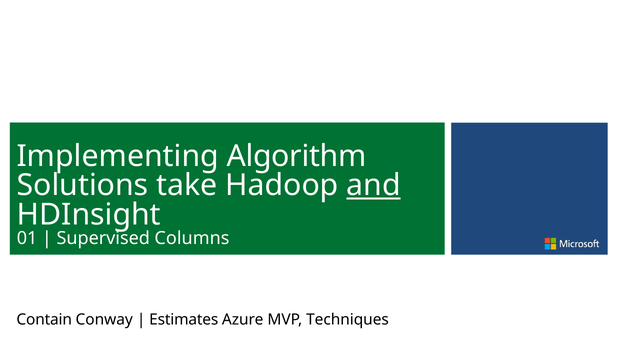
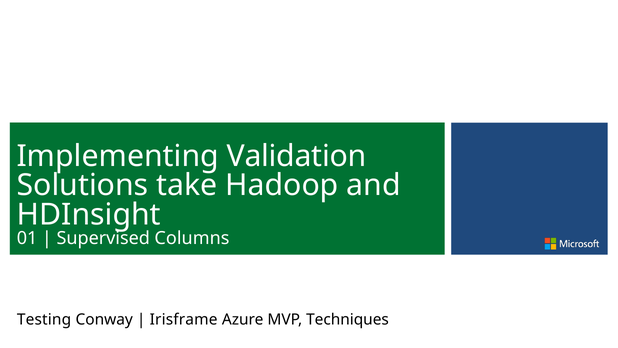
Algorithm: Algorithm -> Validation (297, 156)
and underline: present -> none (374, 185)
Contain: Contain -> Testing (44, 319)
Estimates: Estimates -> Irisframe (184, 319)
